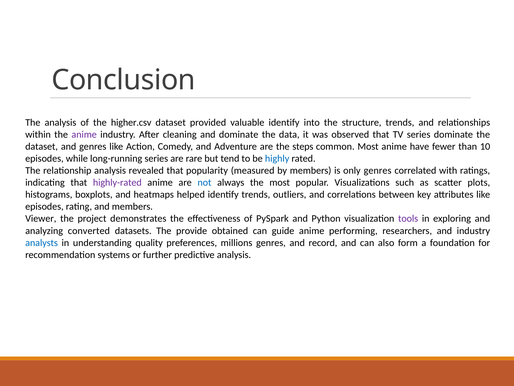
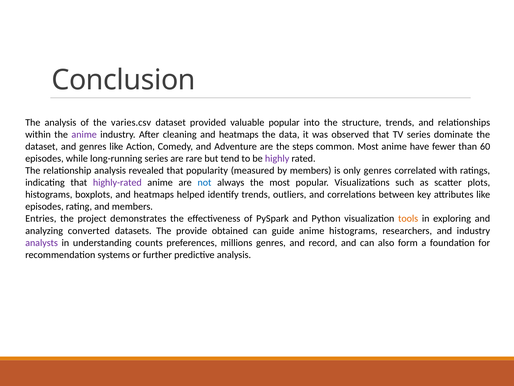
higher.csv: higher.csv -> varies.csv (131, 122)
valuable identify: identify -> popular (284, 122)
cleaning and dominate: dominate -> heatmaps (239, 134)
10: 10 -> 60 (485, 146)
highly colour: blue -> purple (277, 158)
Viewer: Viewer -> Entries (41, 218)
tools colour: purple -> orange (408, 218)
anime performing: performing -> histograms (353, 230)
analysts colour: blue -> purple (42, 242)
quality: quality -> counts (149, 242)
